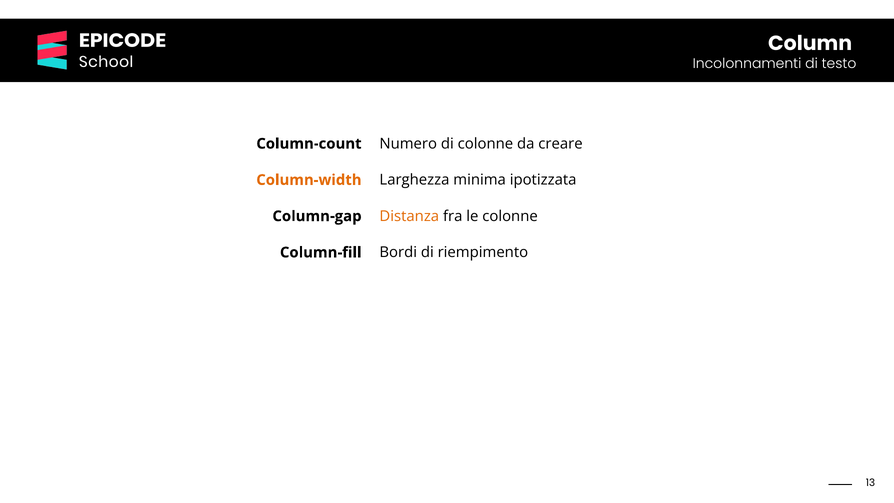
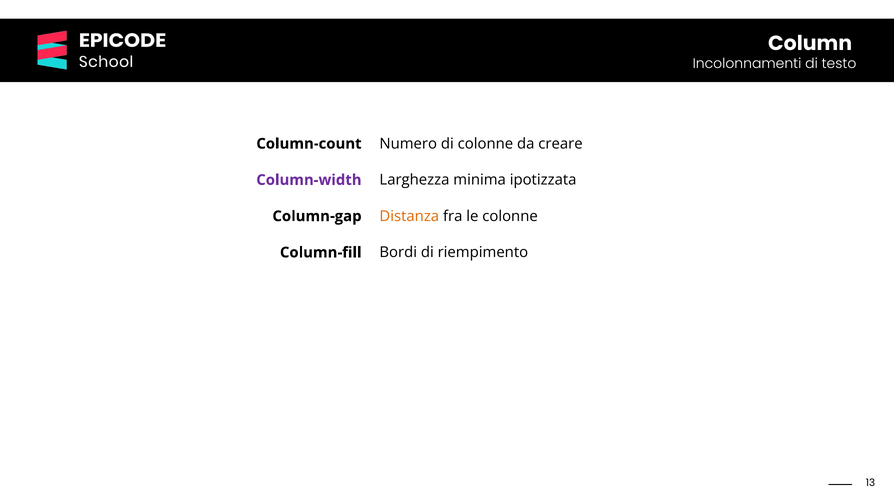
Column-width colour: orange -> purple (309, 180)
